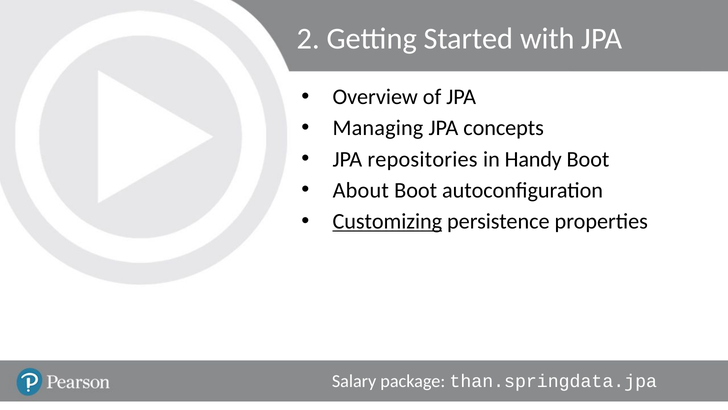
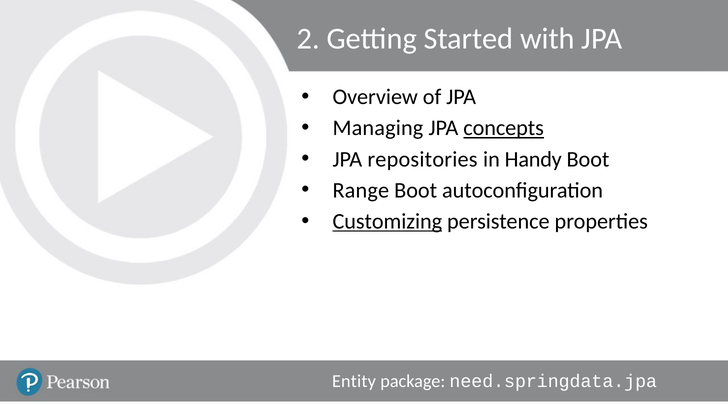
concepts underline: none -> present (504, 128)
About: About -> Range (361, 190)
Salary: Salary -> Entity (354, 381)
than.springdata.jpa: than.springdata.jpa -> need.springdata.jpa (553, 381)
